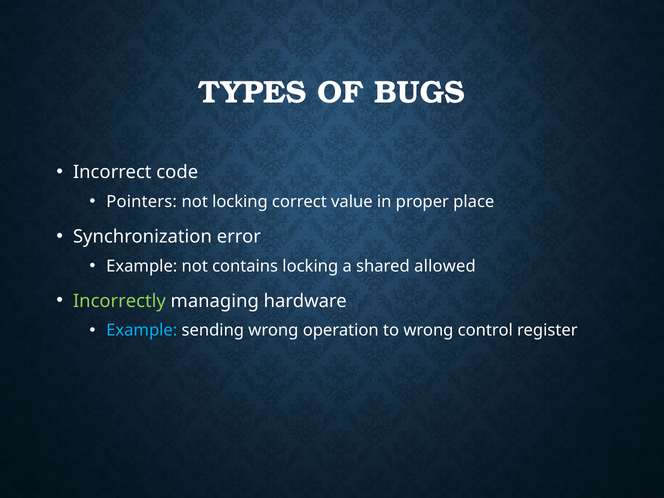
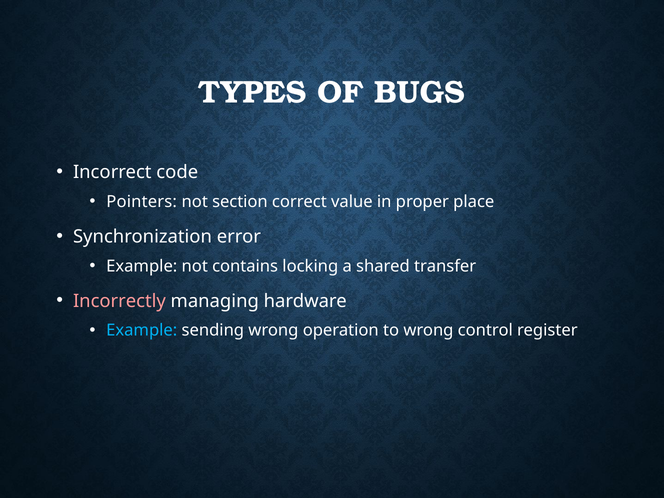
not locking: locking -> section (240, 202)
allowed: allowed -> transfer (445, 266)
Incorrectly colour: light green -> pink (119, 301)
